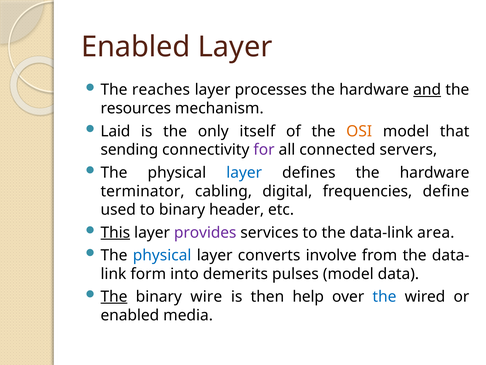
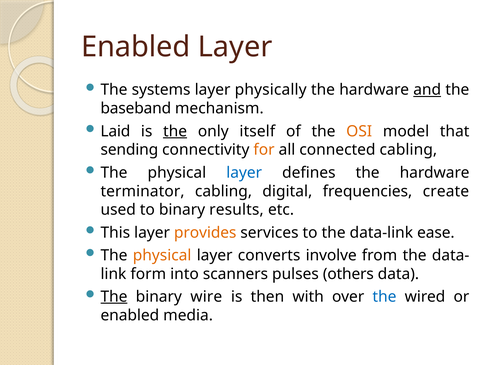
reaches: reaches -> systems (161, 90)
processes: processes -> physically (271, 90)
resources: resources -> baseband (136, 108)
the underline: none -> present (175, 131)
for colour: purple -> orange (264, 150)
connected servers: servers -> cabling (408, 150)
define: define -> create (446, 191)
header: header -> results (236, 210)
This underline: present -> none (115, 232)
provides colour: purple -> orange (205, 232)
area: area -> ease (436, 232)
physical colour: blue -> orange (162, 255)
demerits: demerits -> scanners (235, 274)
pulses model: model -> others (348, 274)
help: help -> with (308, 296)
